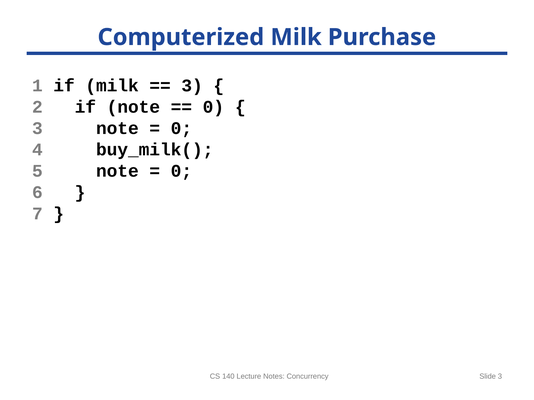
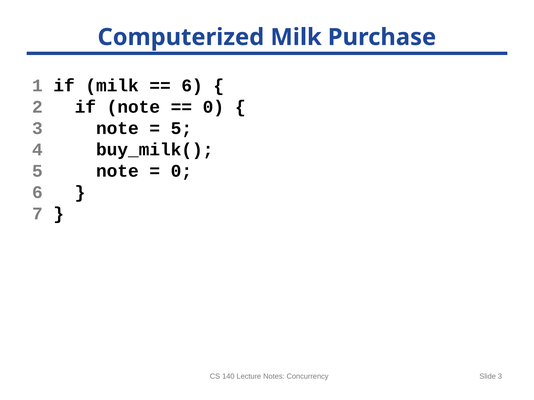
3: 3 -> 6 (192, 86)
0: 0 -> 5 (182, 129)
